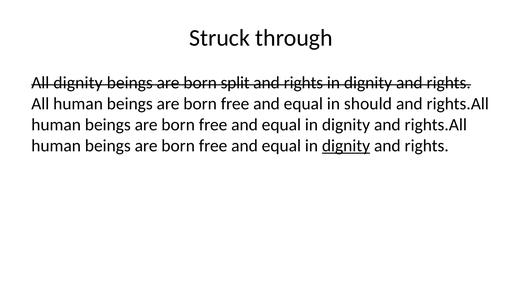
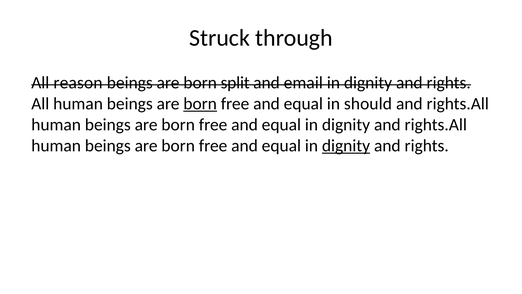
All dignity: dignity -> reason (78, 83)
rights: rights -> email (303, 83)
born underline: none -> present (200, 104)
